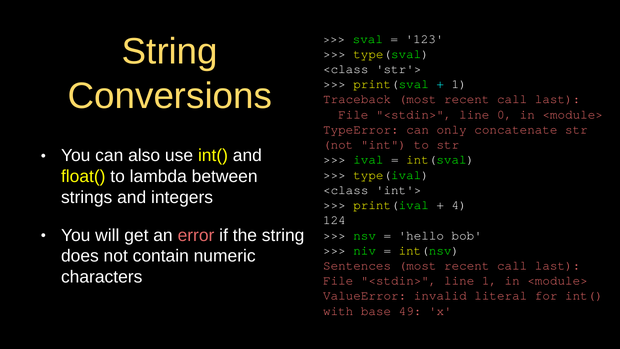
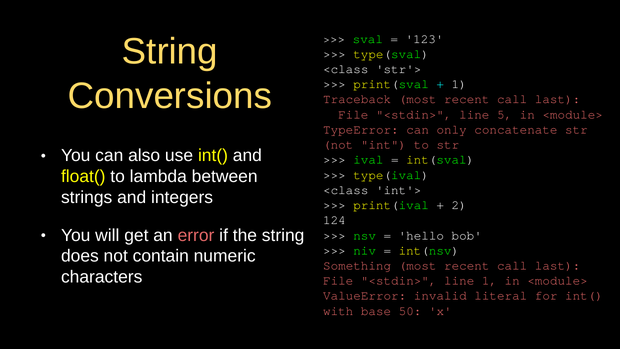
0: 0 -> 5 (505, 114)
4: 4 -> 2 (459, 205)
Sentences: Sentences -> Something (357, 265)
49: 49 -> 50 (410, 311)
